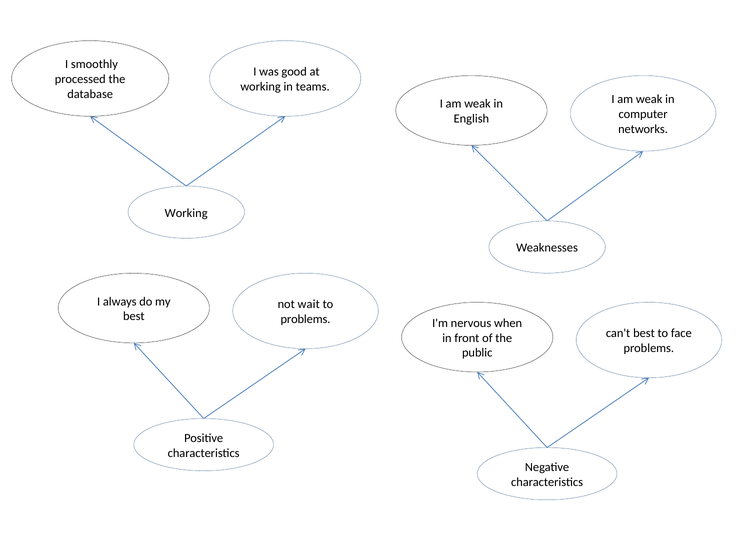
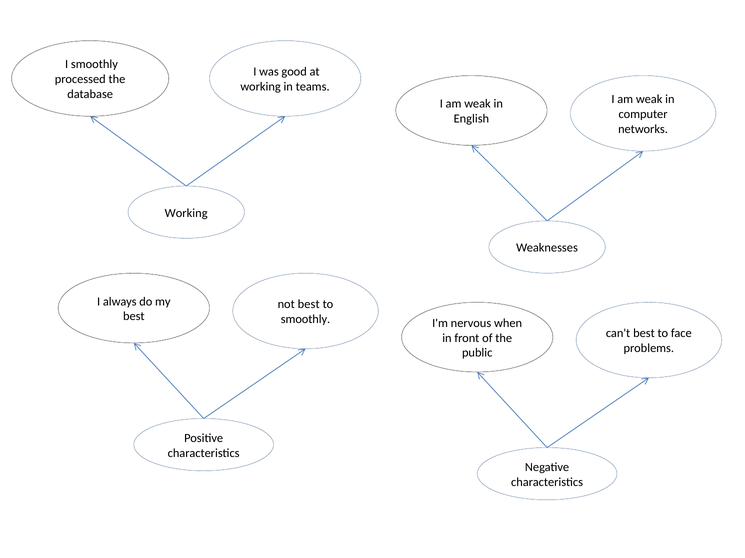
not wait: wait -> best (309, 305)
problems: problems -> smoothly (305, 320)
